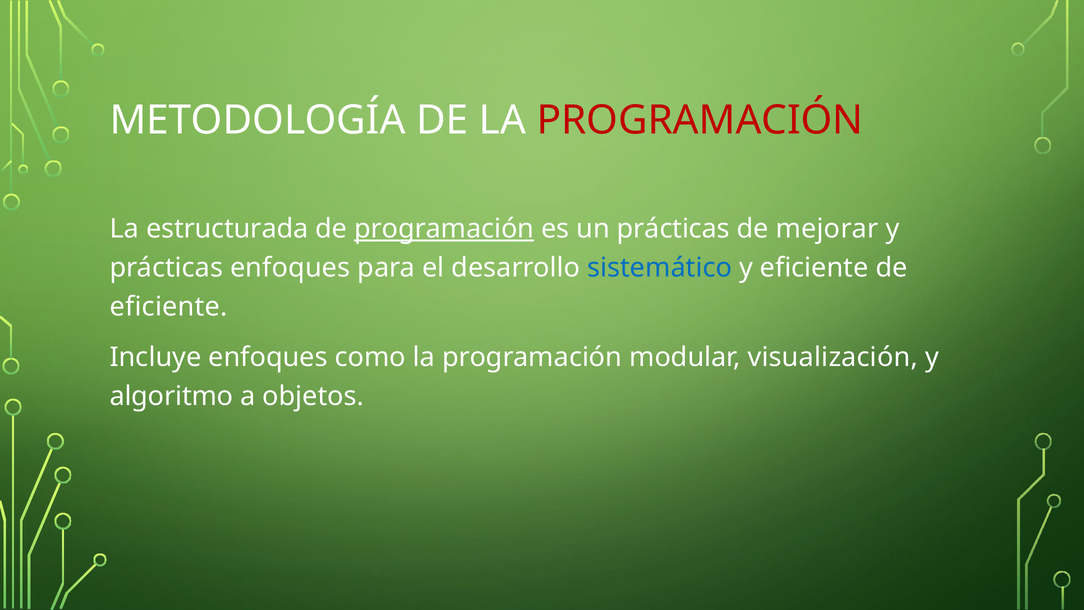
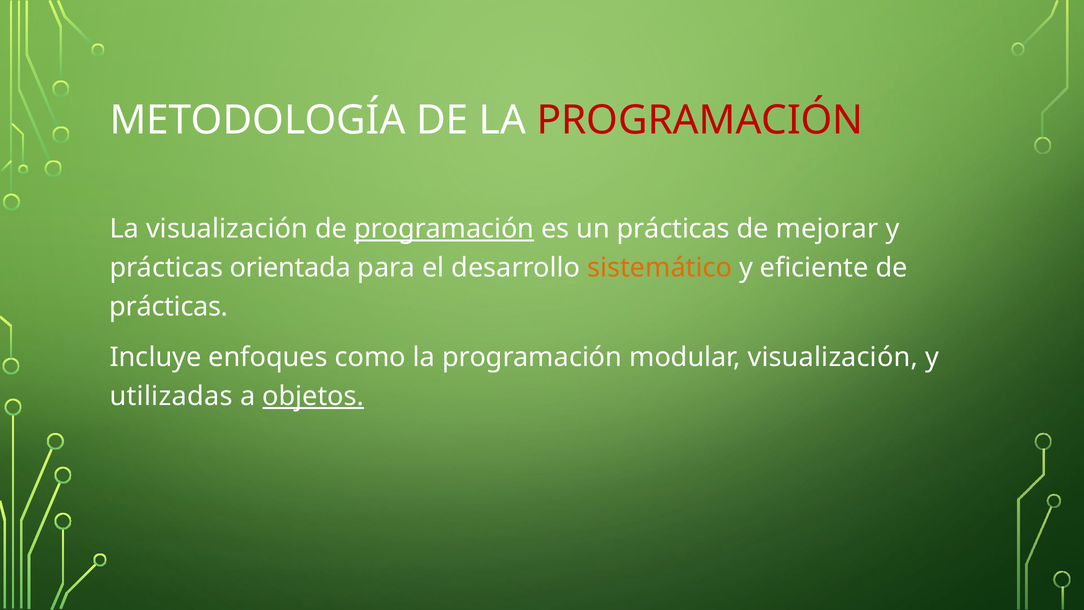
La estructurada: estructurada -> visualización (227, 229)
prácticas enfoques: enfoques -> orientada (290, 268)
sistemático colour: blue -> orange (660, 268)
eficiente: eficiente -> prácticas (169, 307)
algoritmo: algoritmo -> utilizadas (171, 396)
objetos underline: none -> present (313, 396)
